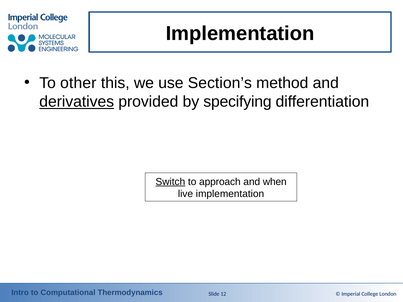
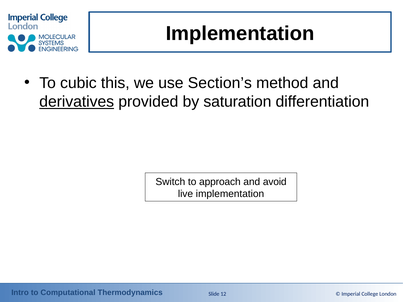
other: other -> cubic (78, 83)
specifying: specifying -> saturation (237, 102)
Switch underline: present -> none (170, 182)
when: when -> avoid (275, 182)
